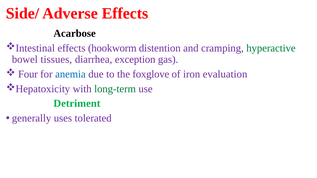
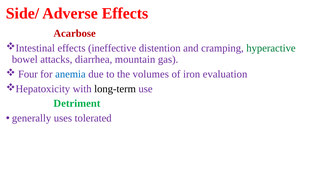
Acarbose colour: black -> red (75, 33)
hookworm: hookworm -> ineffective (112, 48)
tissues: tissues -> attacks (56, 60)
exception: exception -> mountain (135, 60)
foxglove: foxglove -> volumes (151, 74)
long-term colour: green -> black (115, 89)
